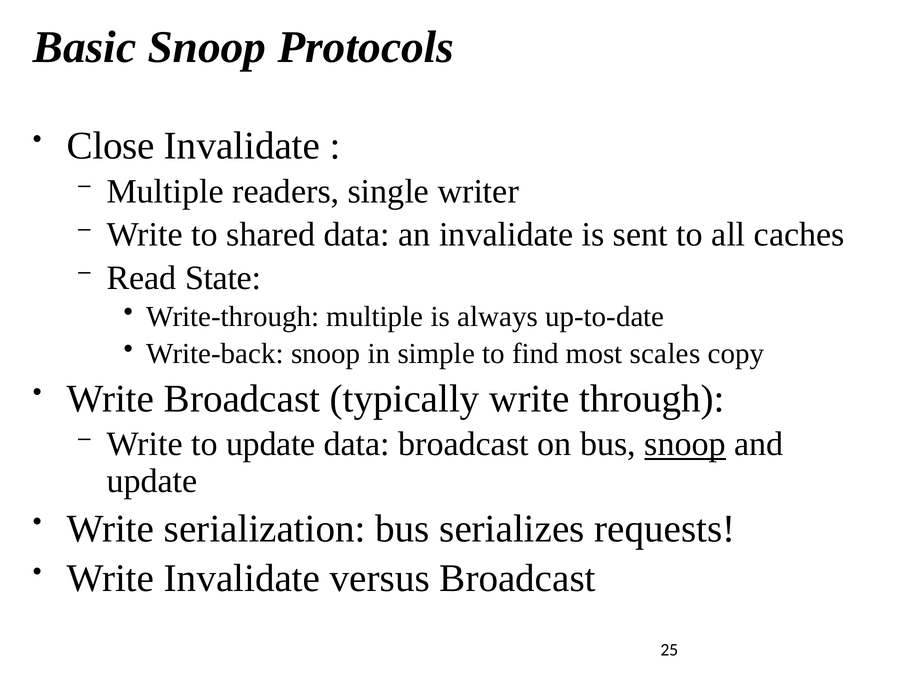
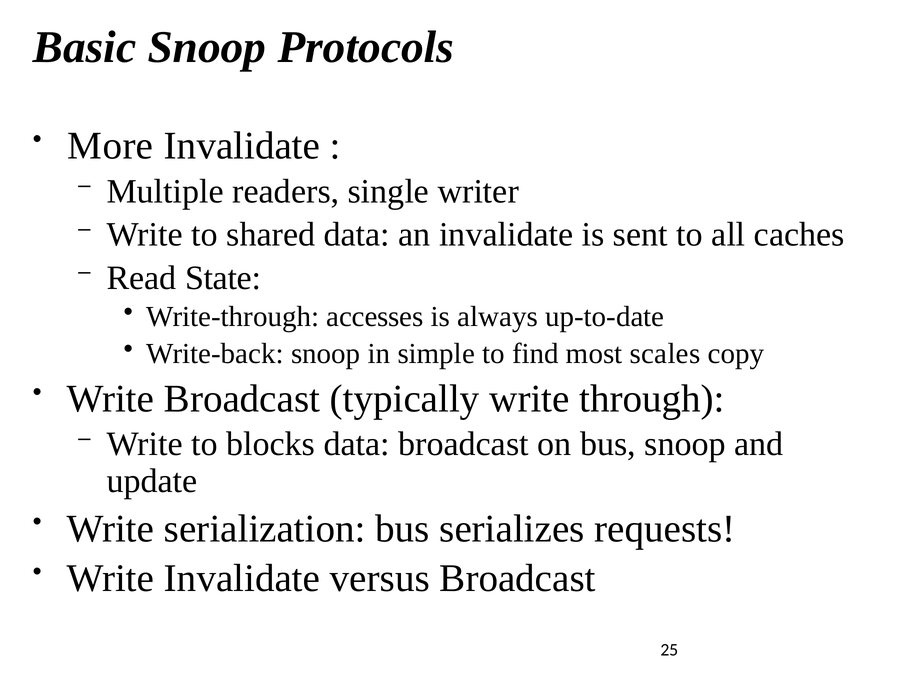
Close: Close -> More (110, 146)
Write-through multiple: multiple -> accesses (375, 317)
to update: update -> blocks (271, 444)
snoop underline: present -> none (685, 444)
